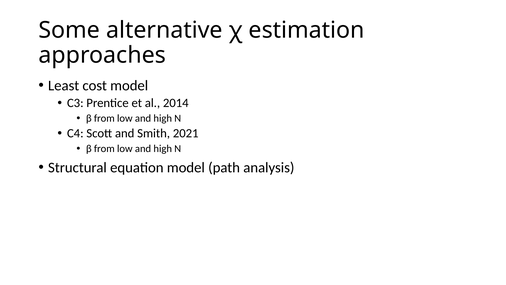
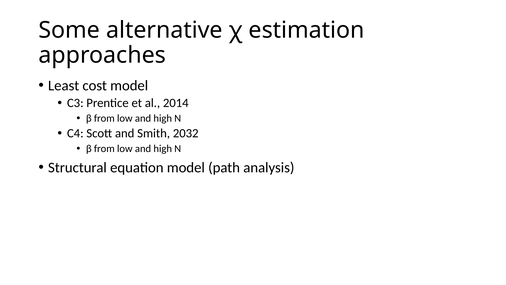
2021: 2021 -> 2032 (186, 133)
